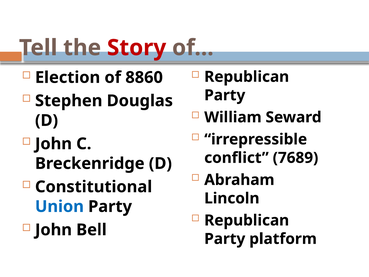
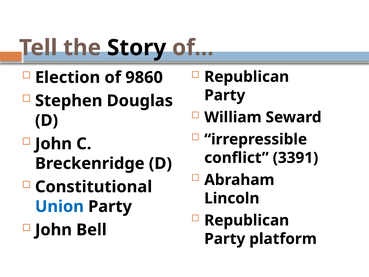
Story colour: red -> black (137, 48)
8860: 8860 -> 9860 (144, 77)
7689: 7689 -> 3391 (295, 158)
